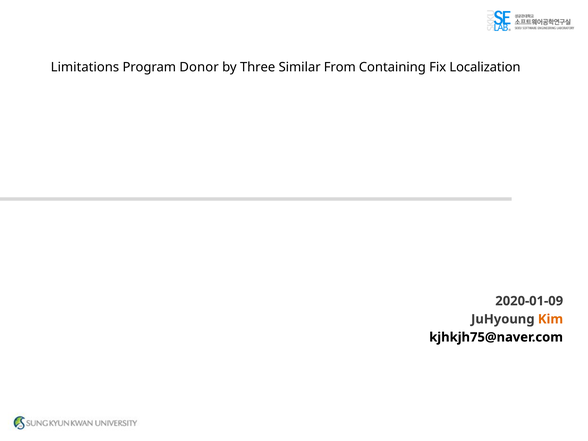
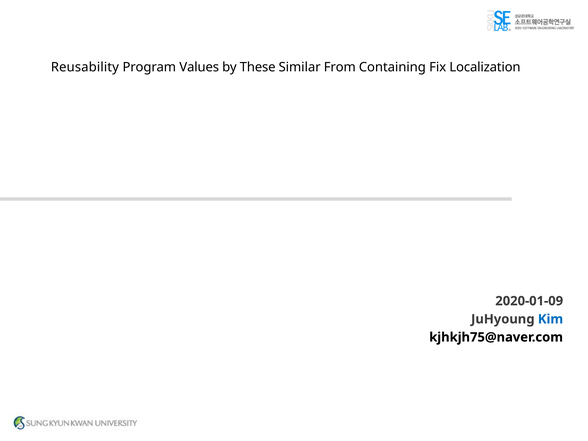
Limitations: Limitations -> Reusability (85, 67)
Donor: Donor -> Values (199, 67)
Three: Three -> These (258, 67)
Kim colour: orange -> blue (550, 319)
